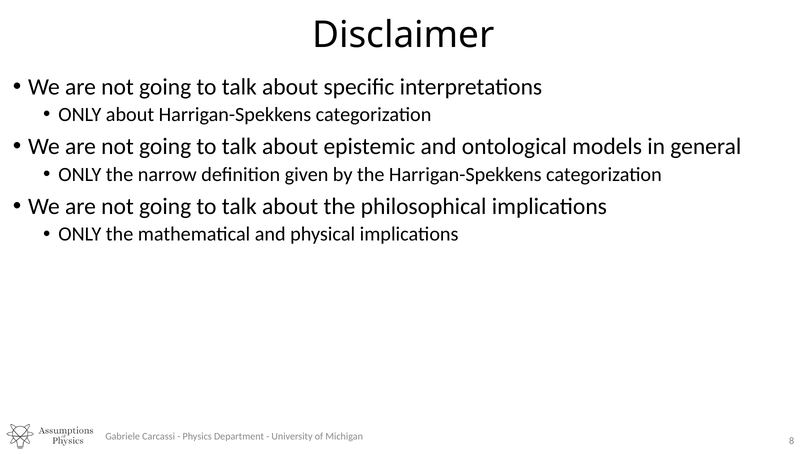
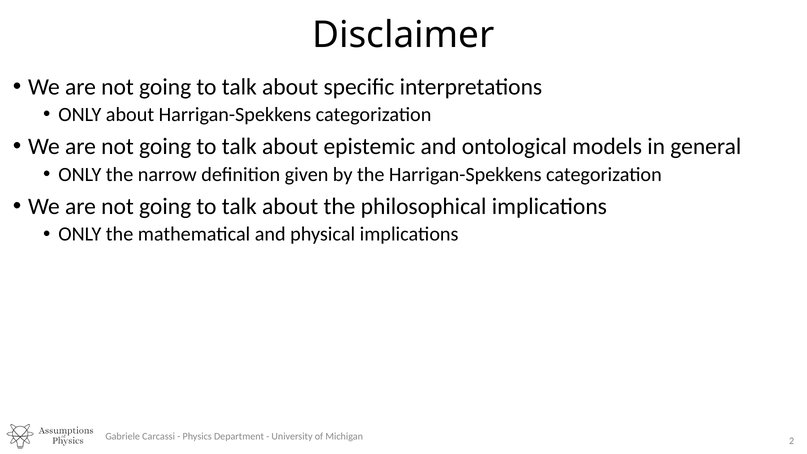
8: 8 -> 2 (792, 441)
